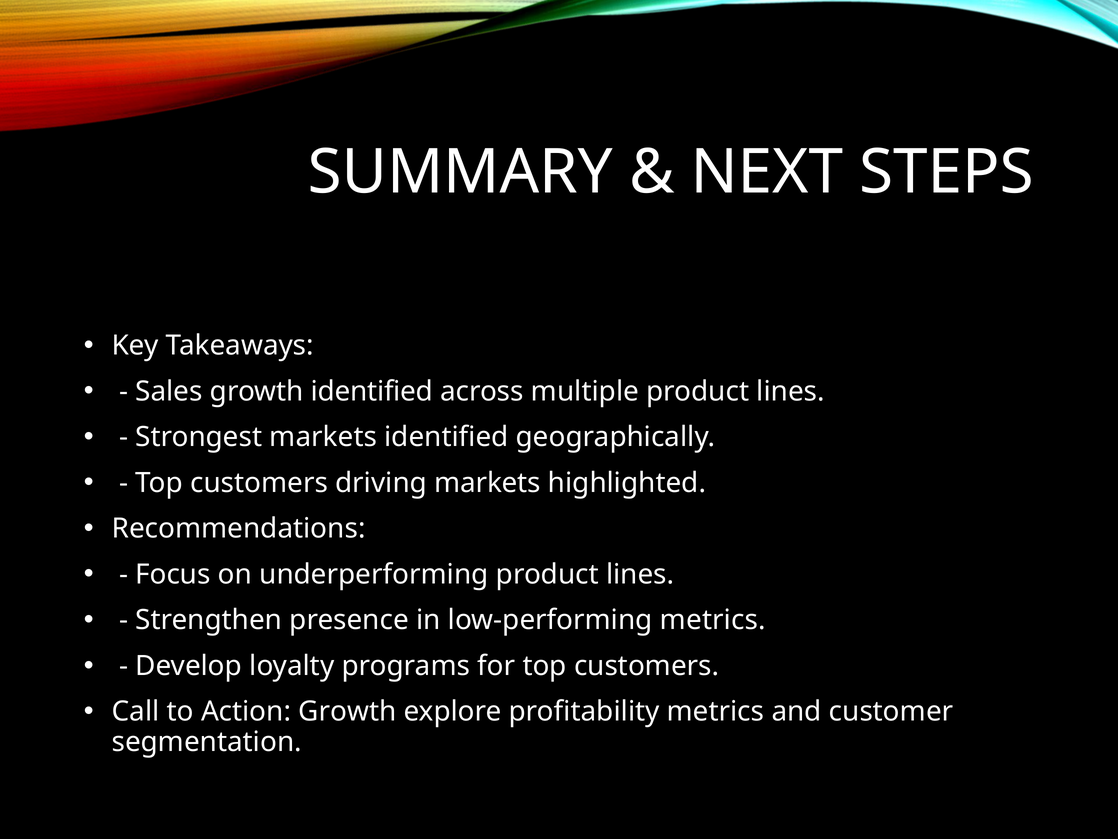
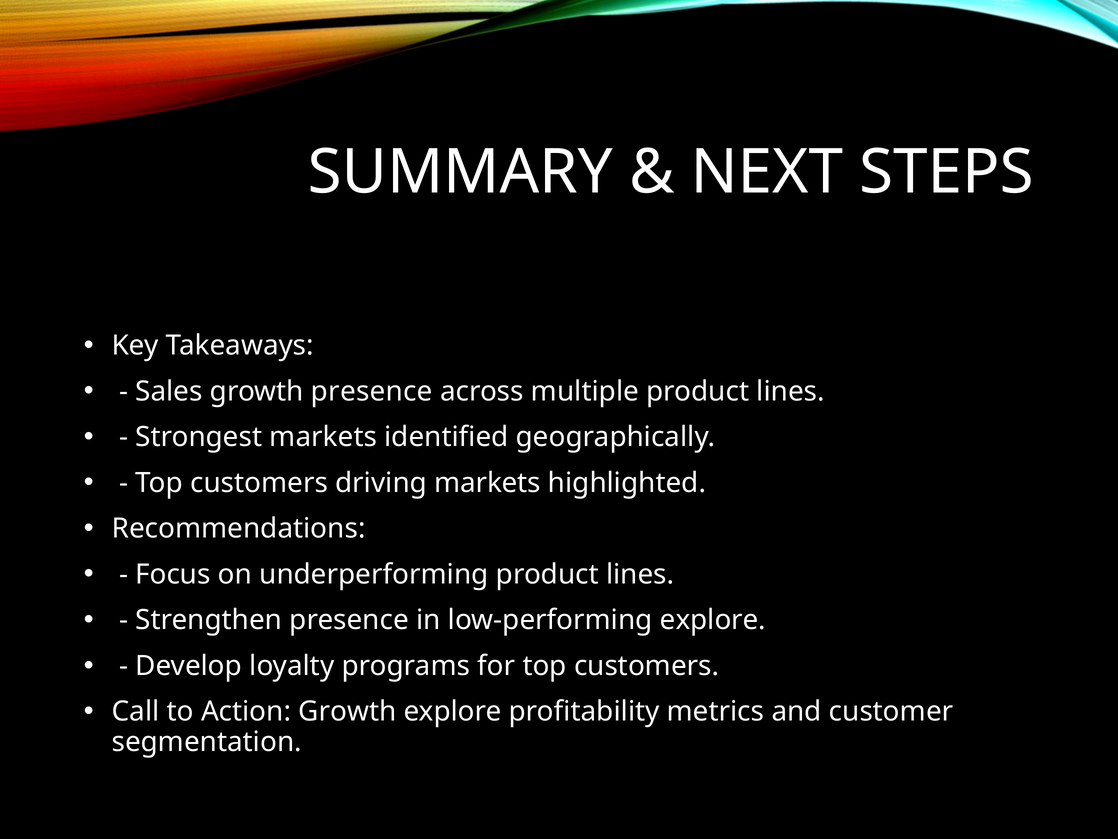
growth identified: identified -> presence (372, 391)
low-performing metrics: metrics -> explore (713, 620)
